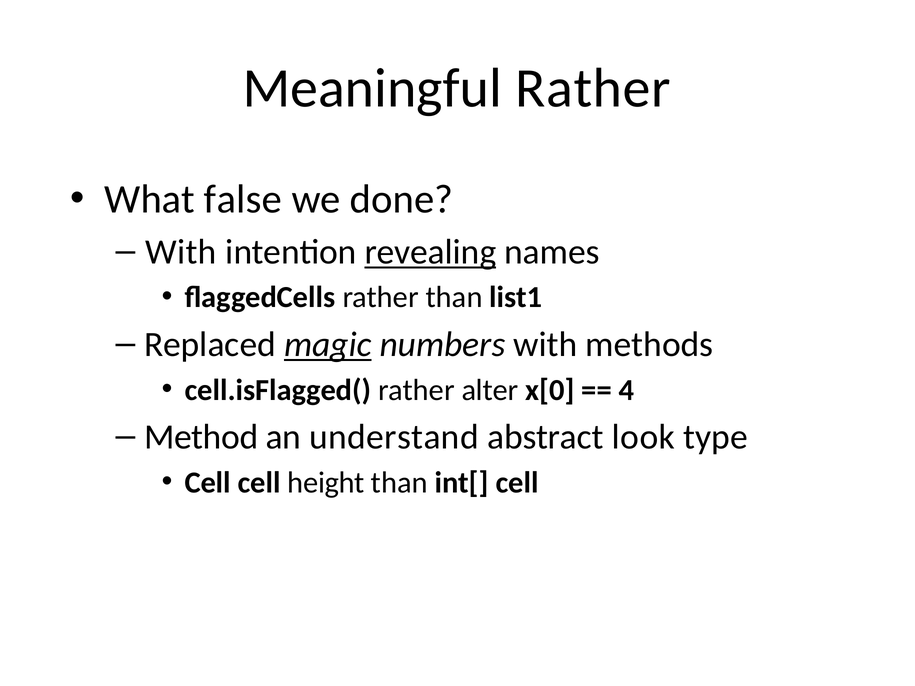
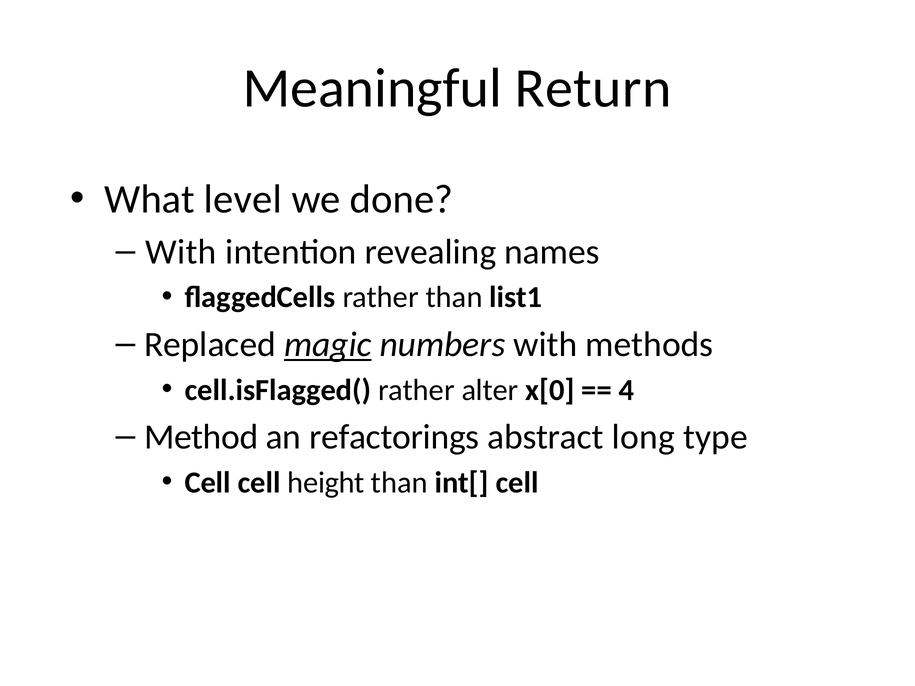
Meaningful Rather: Rather -> Return (593, 89)
false: false -> level (243, 200)
revealing underline: present -> none (430, 252)
understand: understand -> refactorings (394, 437)
look: look -> long (643, 437)
